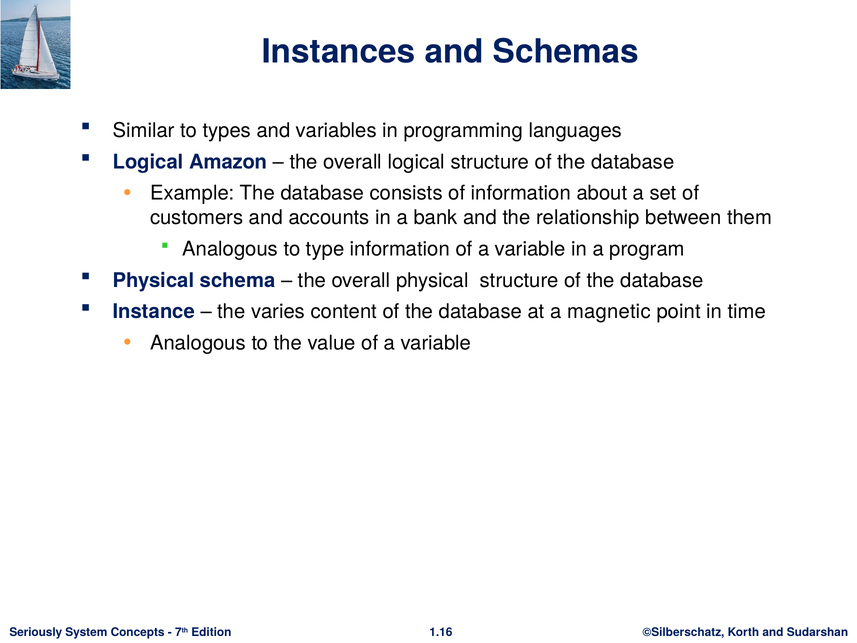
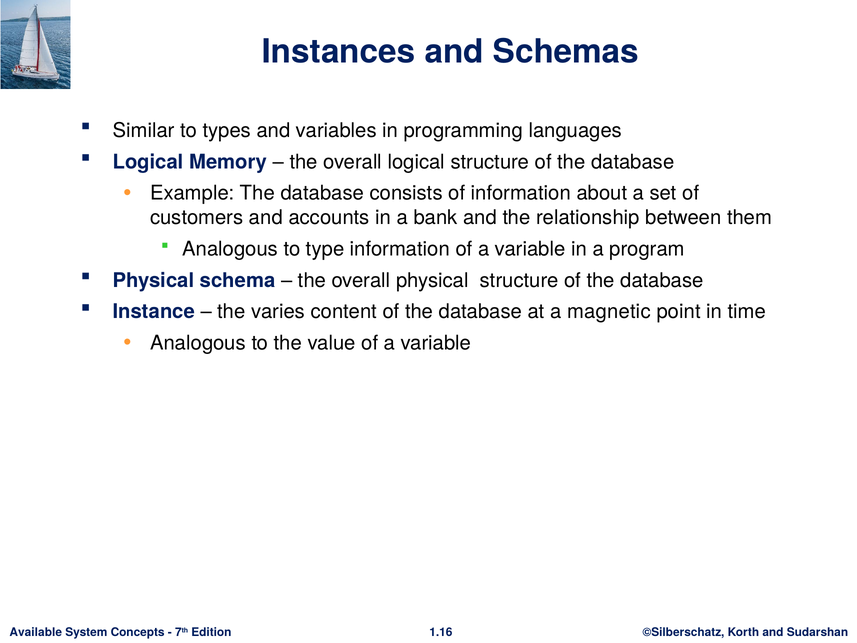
Amazon: Amazon -> Memory (228, 162)
Seriously: Seriously -> Available (36, 632)
